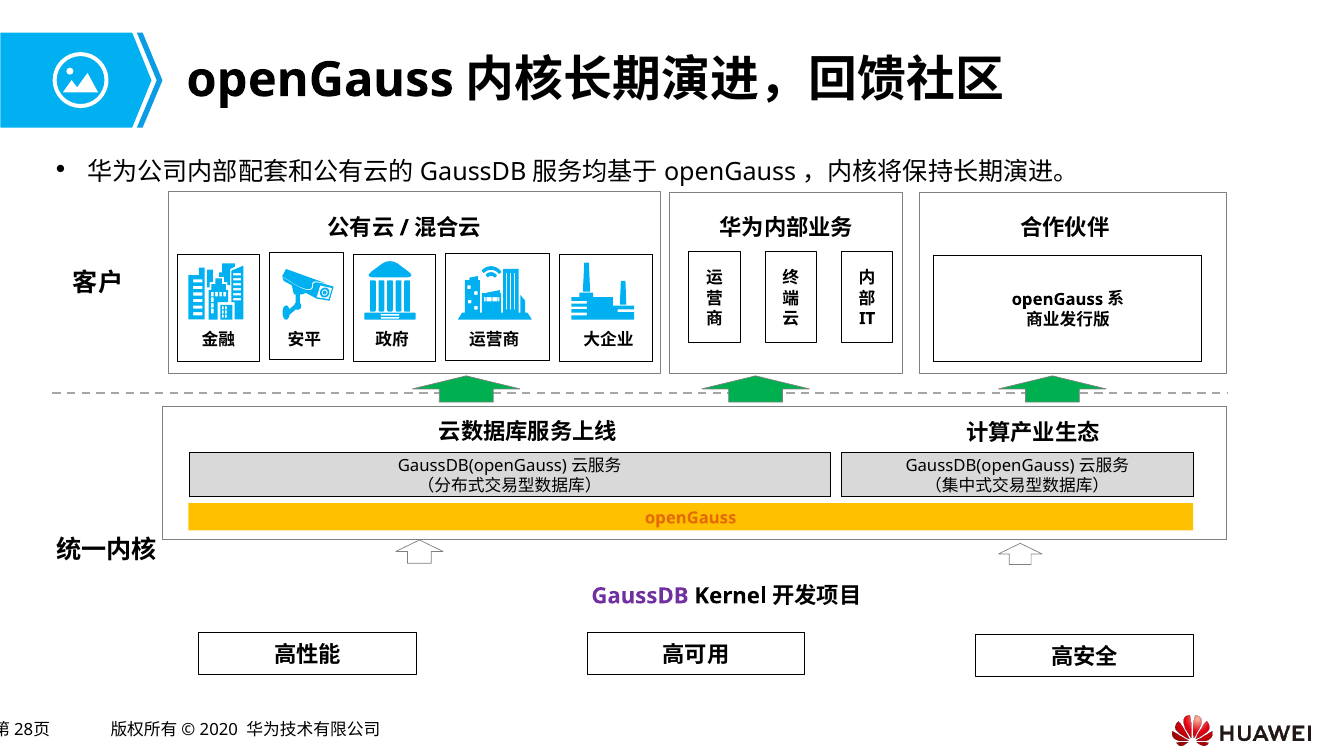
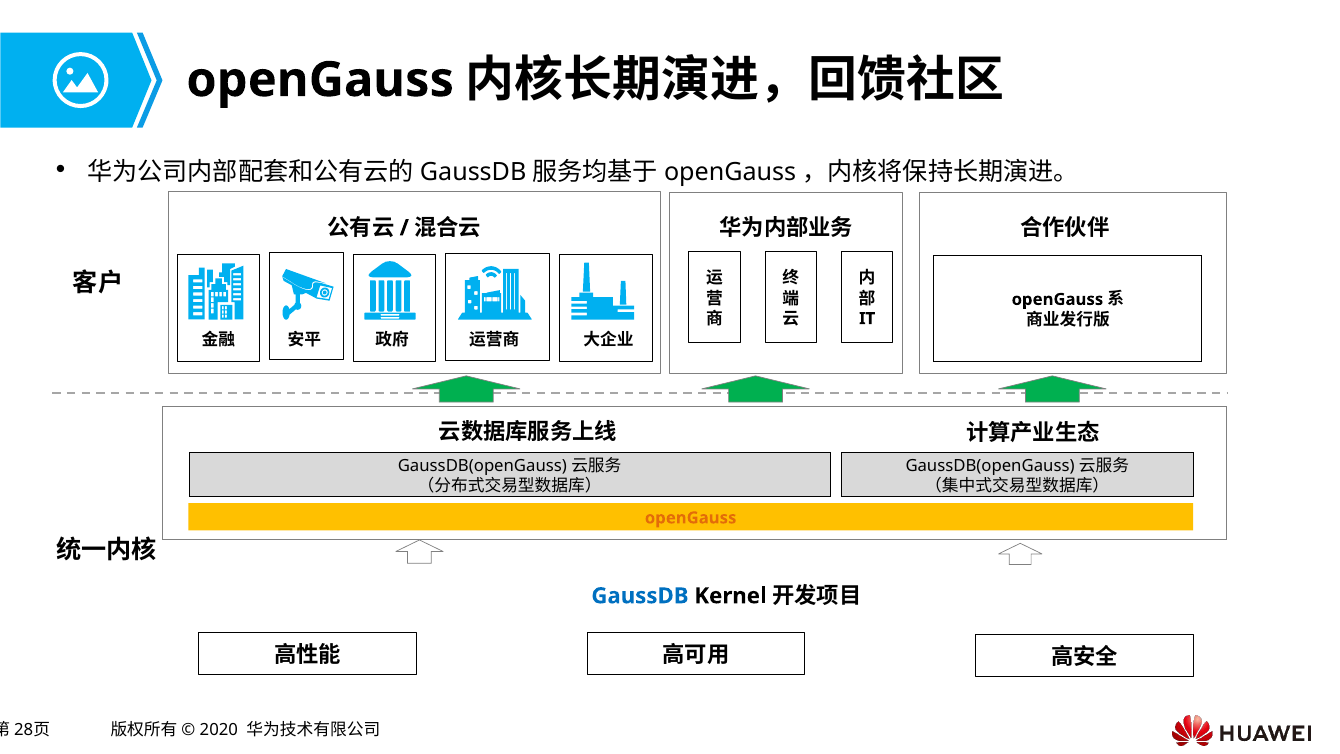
GaussDB colour: purple -> blue (640, 596)
